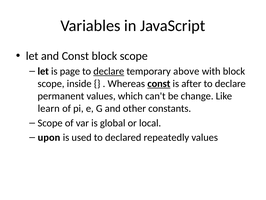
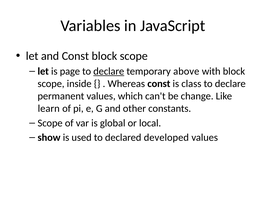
const underline: present -> none (159, 83)
after: after -> class (191, 83)
upon: upon -> show (49, 137)
repeatedly: repeatedly -> developed (166, 137)
